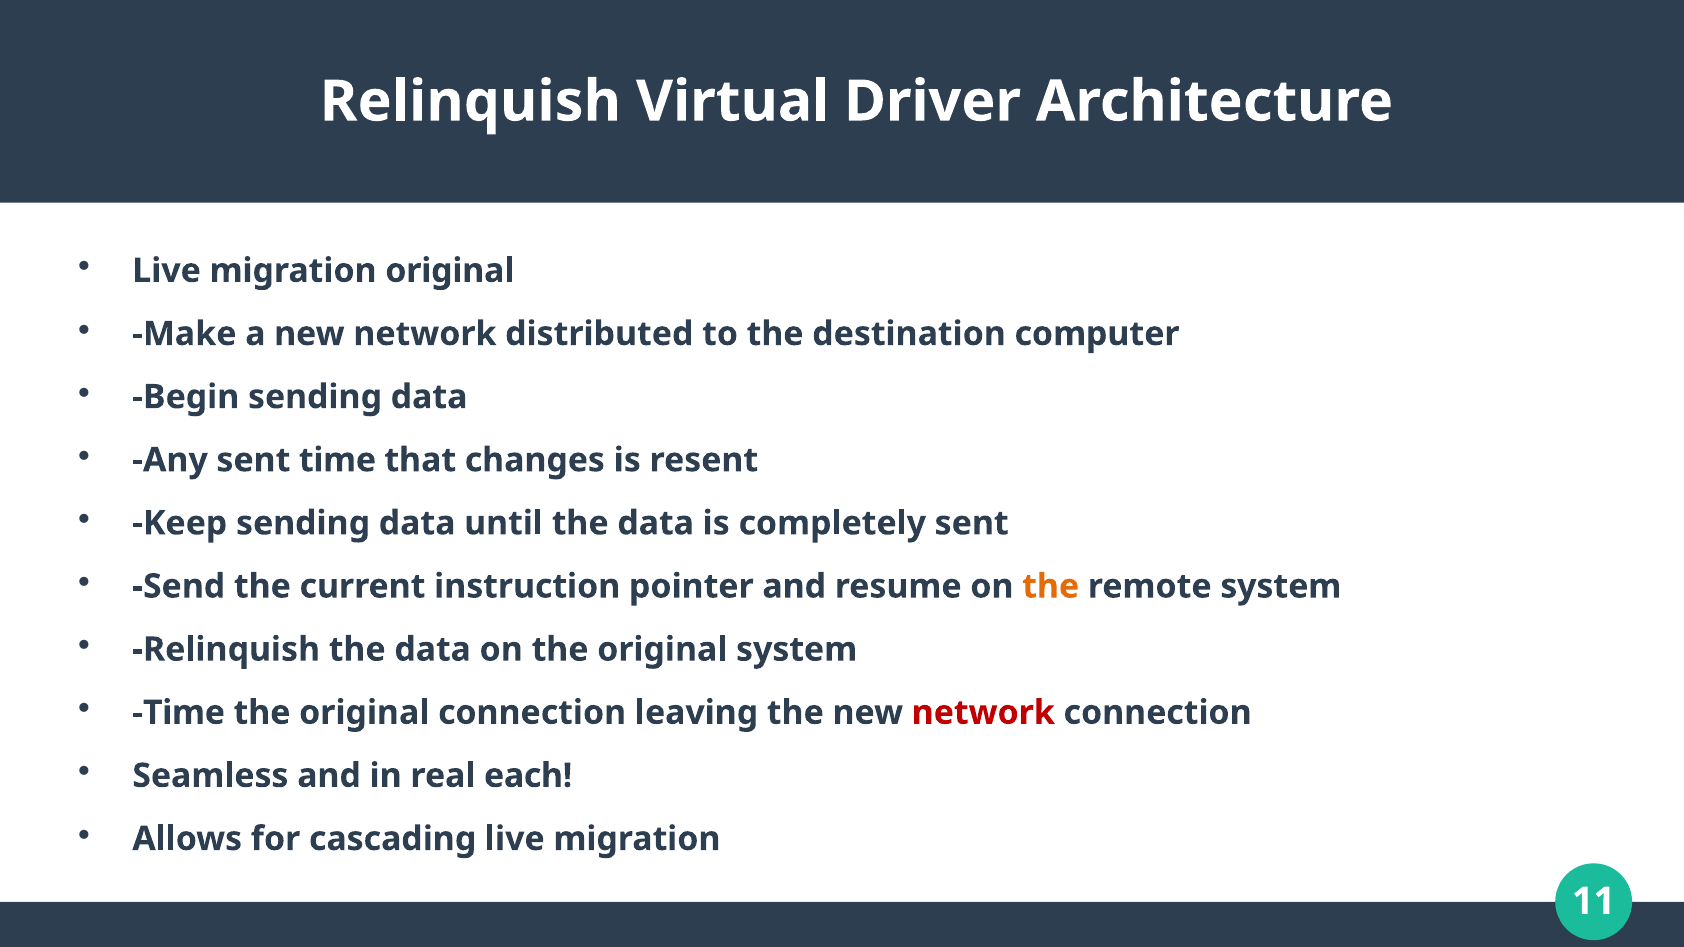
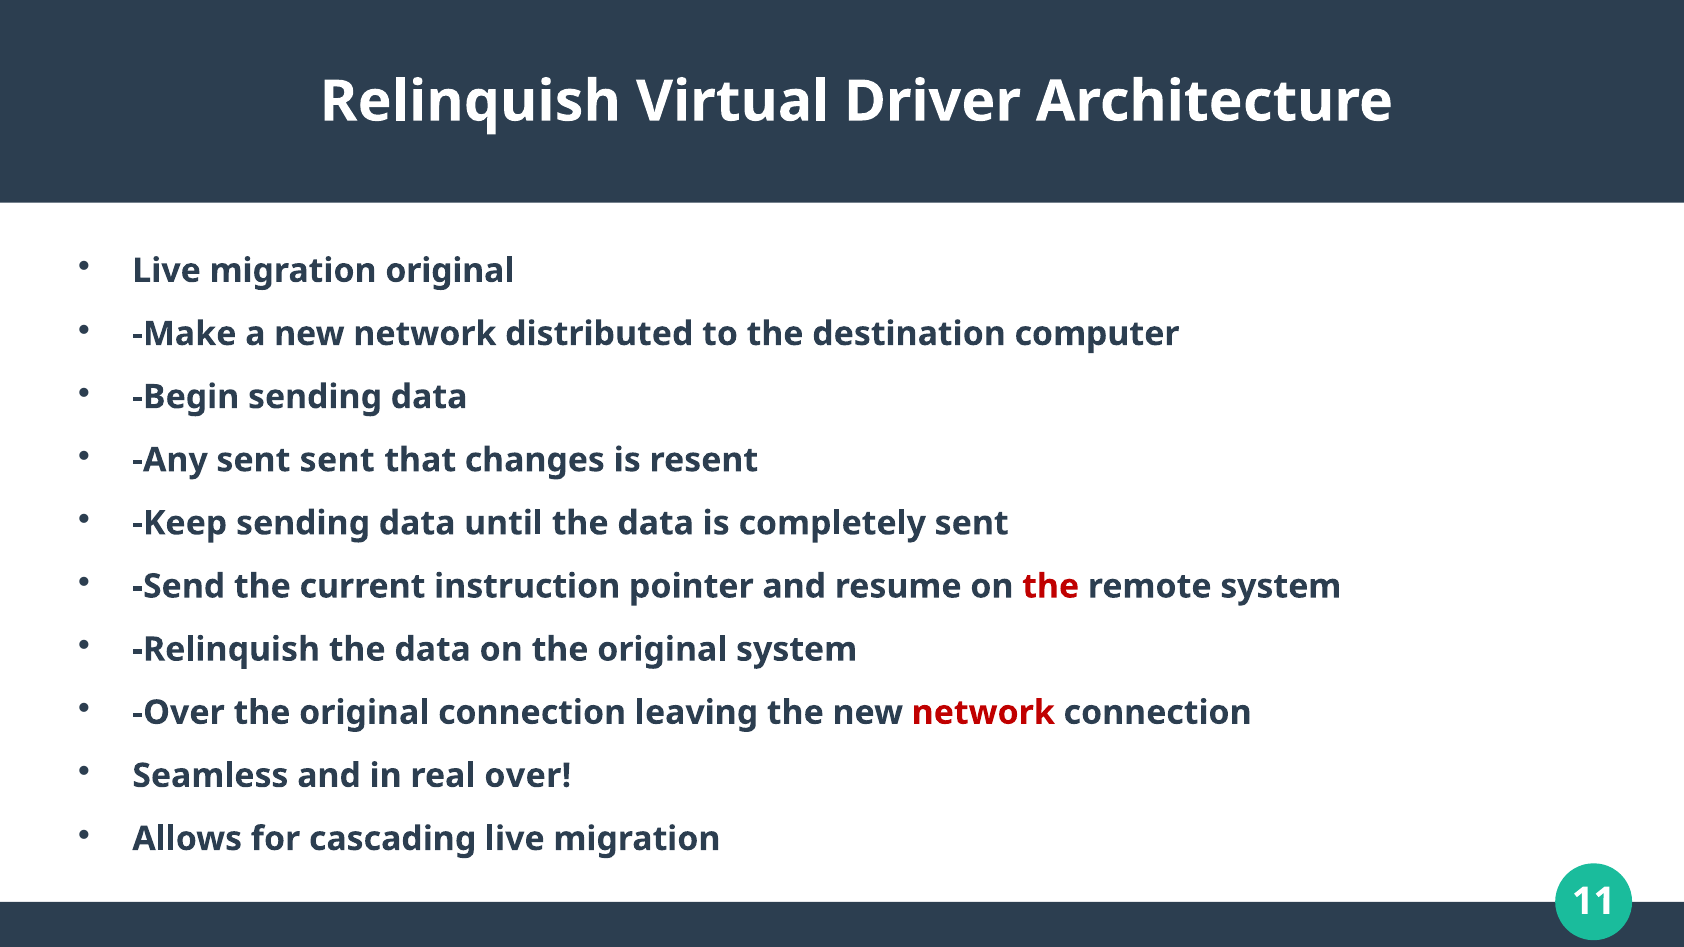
sent time: time -> sent (337, 460)
the colour: orange -> red (1051, 587)
Time: Time -> Over (179, 713)
real each: each -> over (528, 776)
